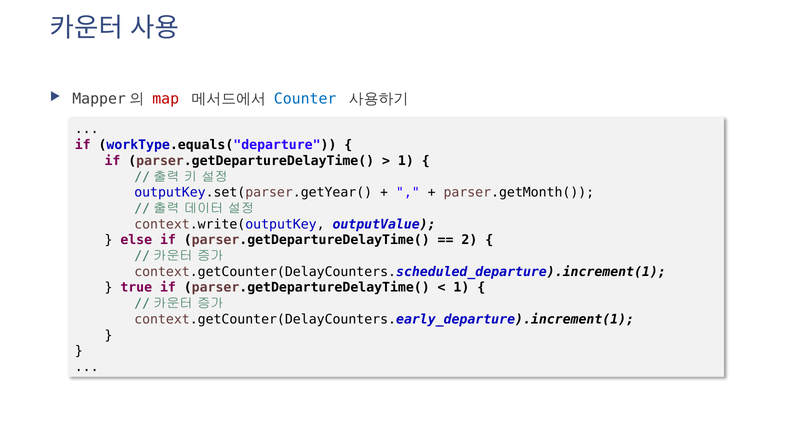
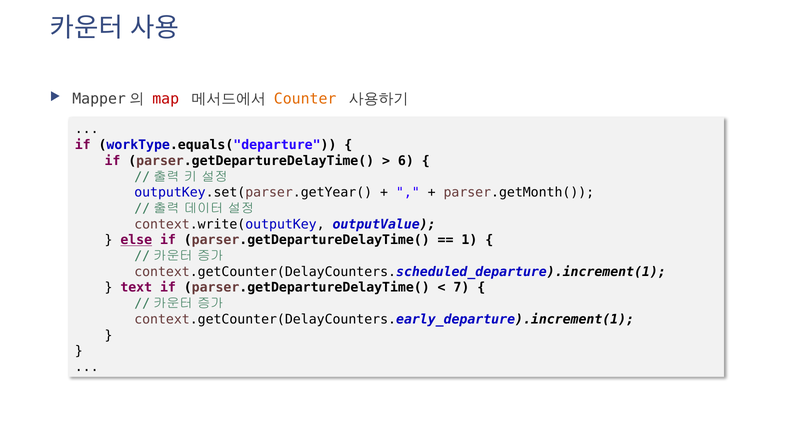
Counter colour: blue -> orange (305, 99)
1: 1 -> 6 (406, 161)
else underline: none -> present (136, 240)
2: 2 -> 1 (469, 240)
true: true -> text (136, 288)
1: 1 -> 7 (461, 288)
